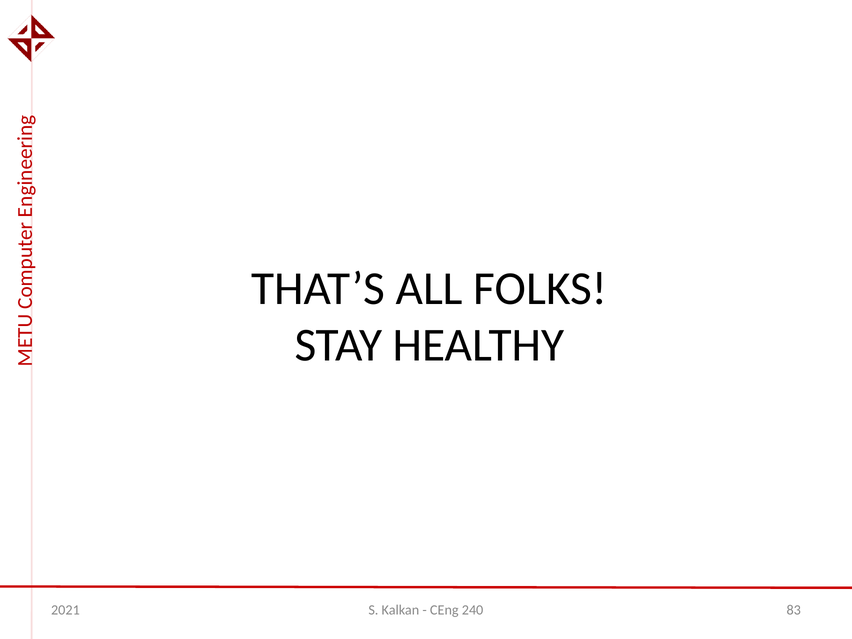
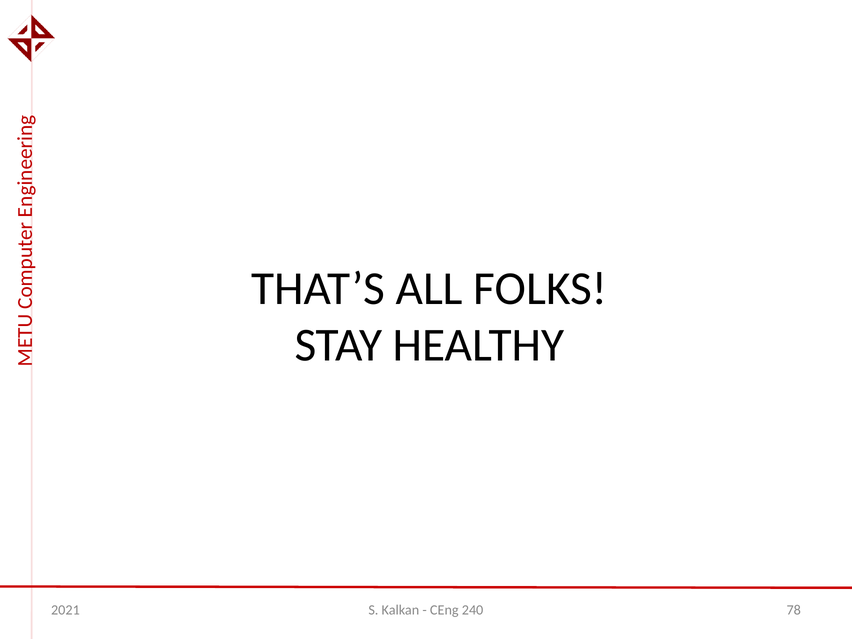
83: 83 -> 78 (794, 610)
